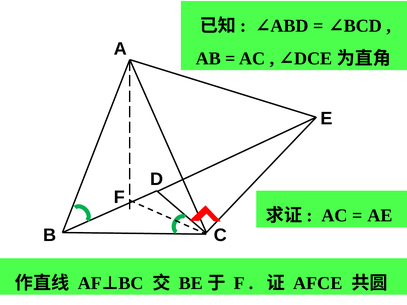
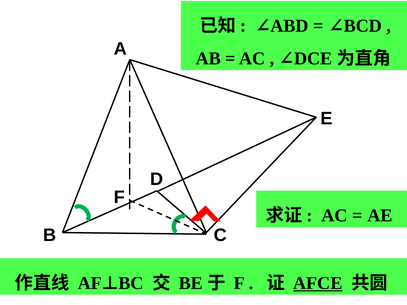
AFCE underline: none -> present (318, 283)
